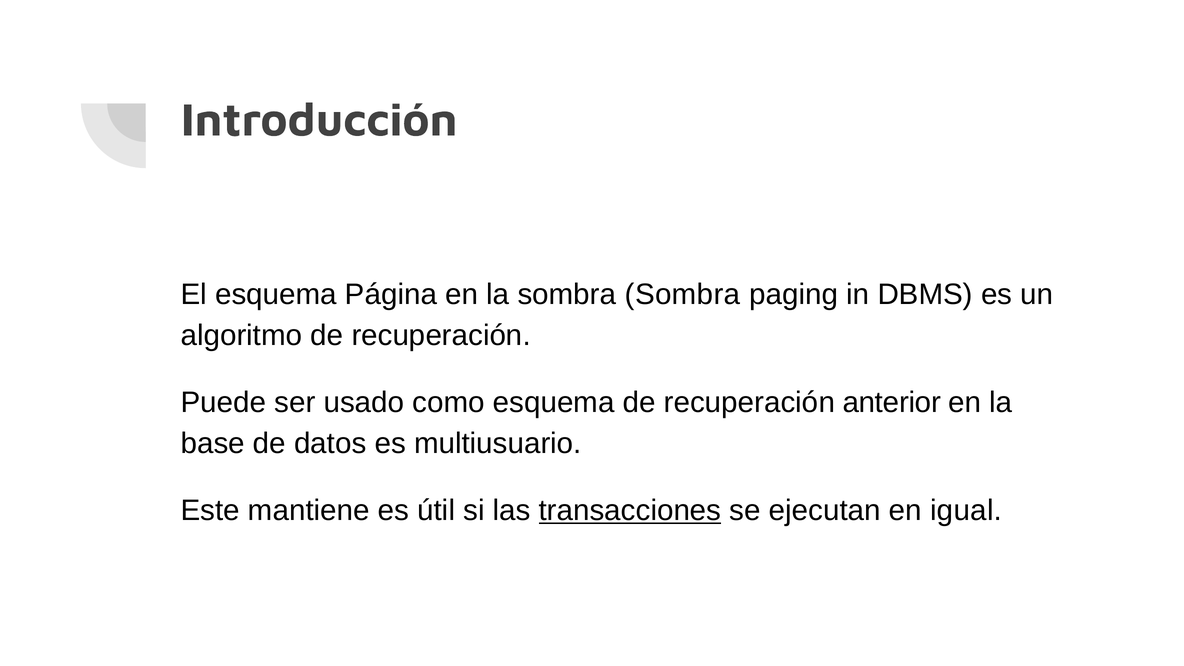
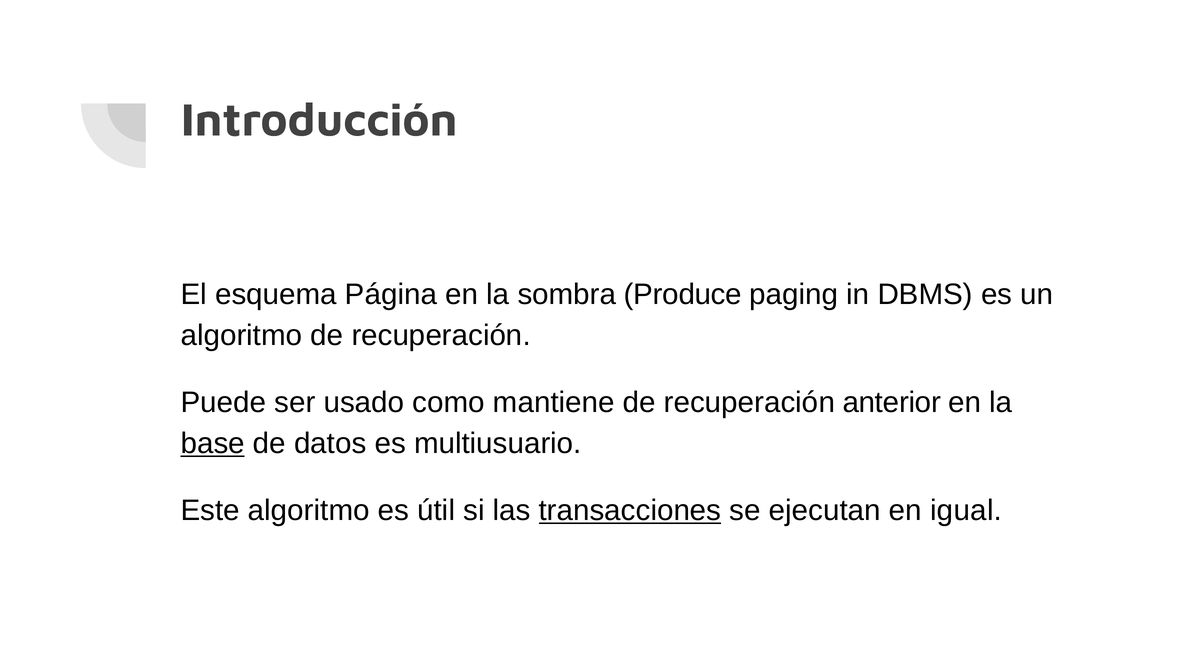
sombra Sombra: Sombra -> Produce (683, 295)
como esquema: esquema -> mantiene (554, 403)
base underline: none -> present (213, 443)
Este mantiene: mantiene -> algoritmo (309, 511)
